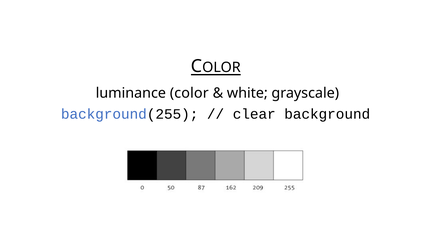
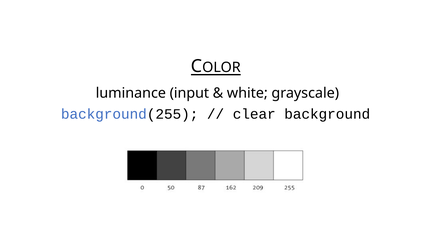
color: color -> input (189, 93)
